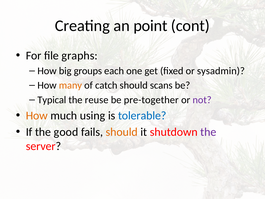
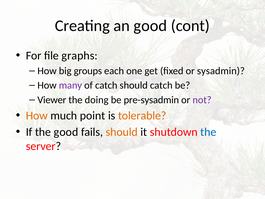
an point: point -> good (150, 26)
many colour: orange -> purple (70, 85)
should scans: scans -> catch (161, 85)
Typical: Typical -> Viewer (52, 100)
reuse: reuse -> doing (97, 100)
pre-together: pre-together -> pre-sysadmin (151, 100)
using: using -> point (93, 115)
tolerable colour: blue -> orange (142, 115)
the colour: purple -> blue (208, 132)
